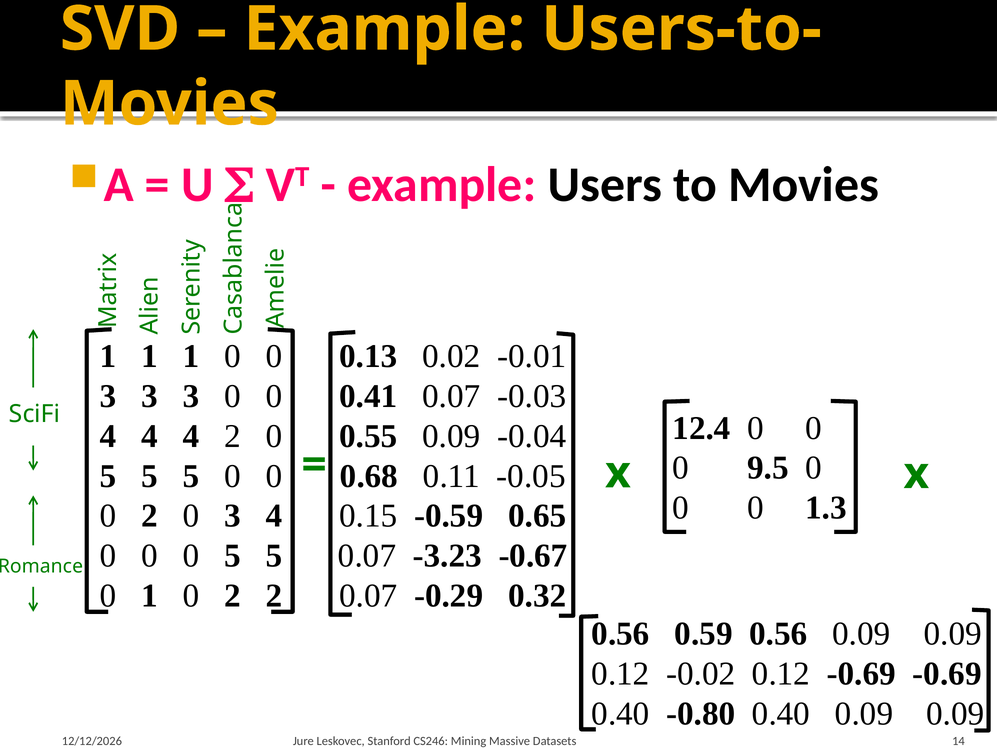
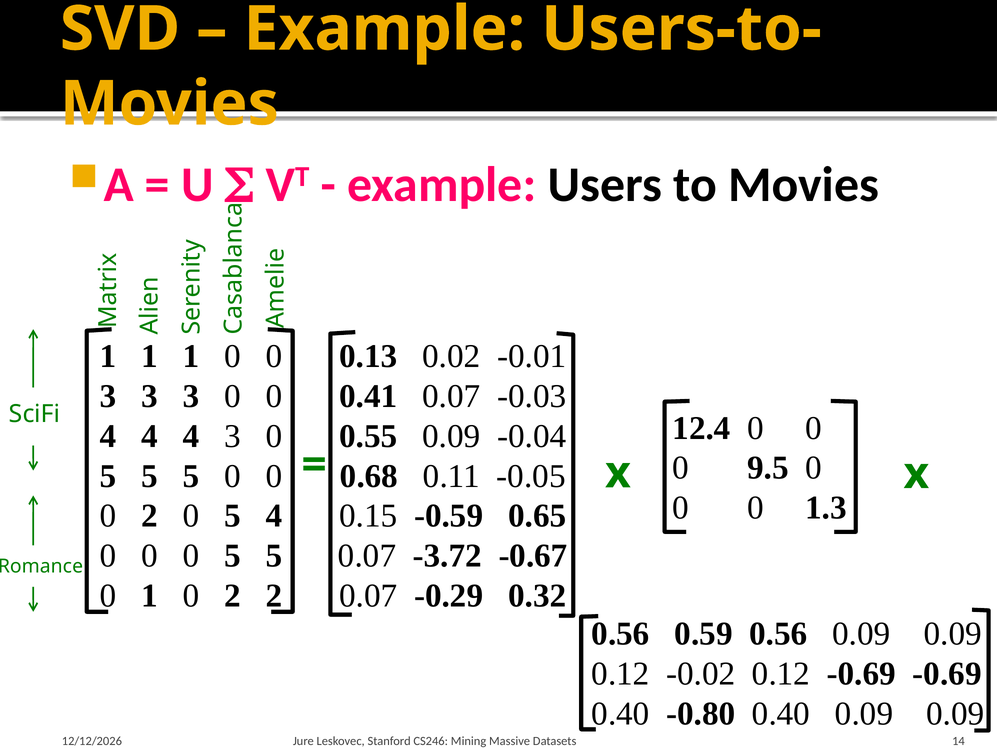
4 2: 2 -> 3 (232, 436)
2 0 3: 3 -> 5 (232, 516)
-3.23: -3.23 -> -3.72 (447, 556)
